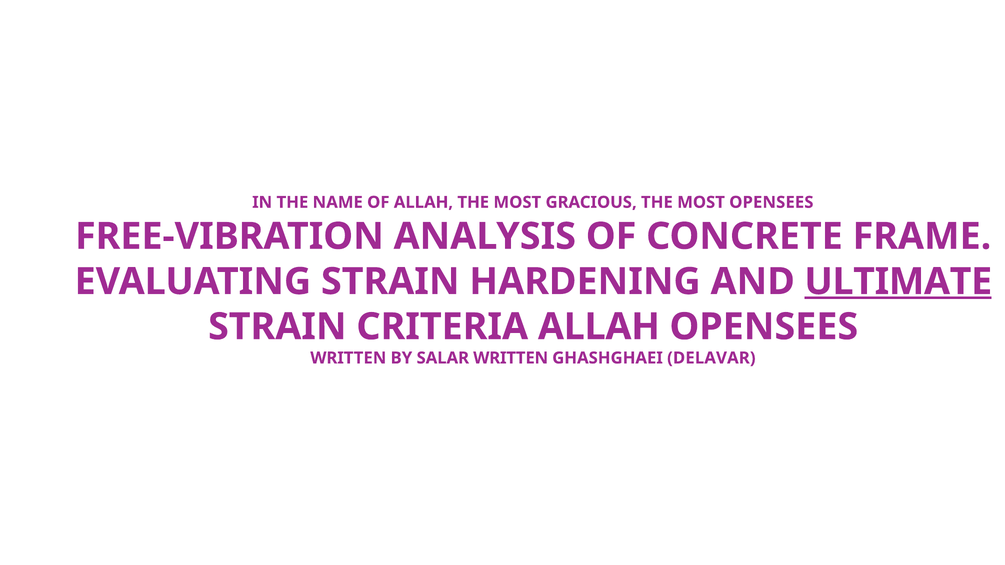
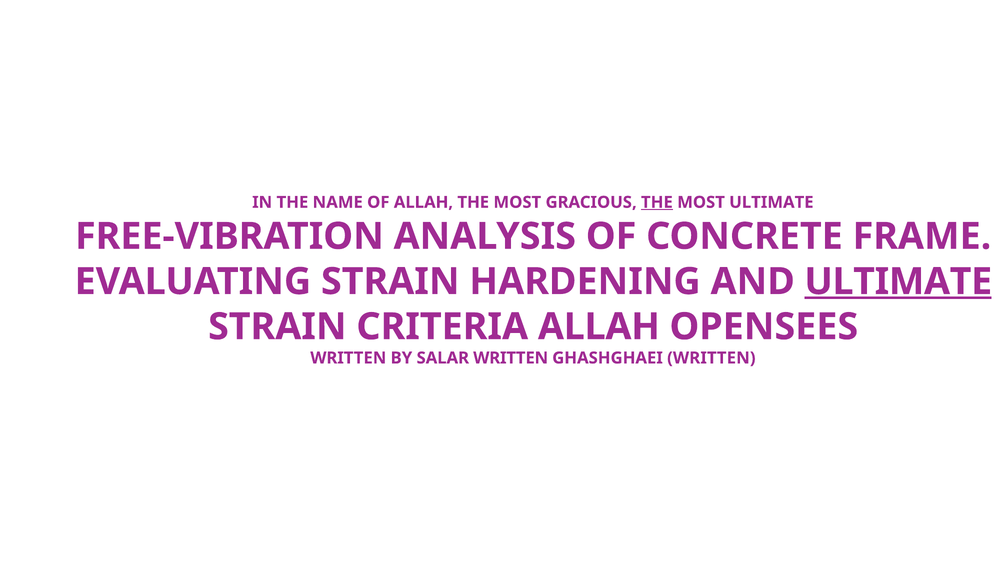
THE underline: none -> present (657, 202)
MOST OPENSEES: OPENSEES -> ULTIMATE (771, 202)
GHASHGHAEI DELAVAR: DELAVAR -> WRITTEN (711, 358)
